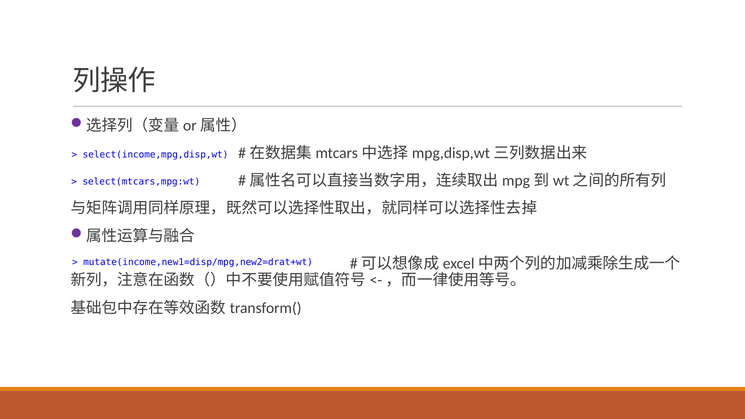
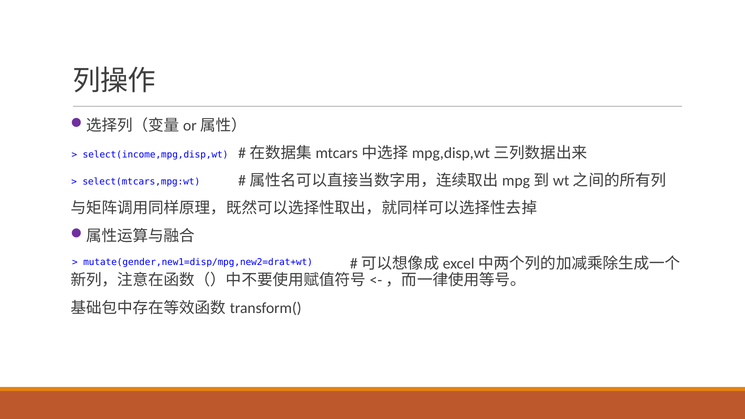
mutate(income,new1=disp/mpg,new2=drat+wt: mutate(income,new1=disp/mpg,new2=drat+wt -> mutate(gender,new1=disp/mpg,new2=drat+wt (198, 262)
